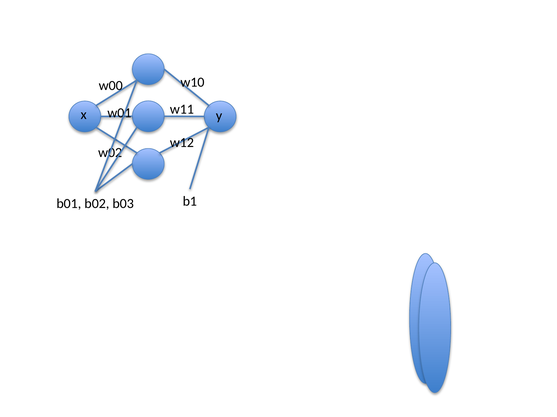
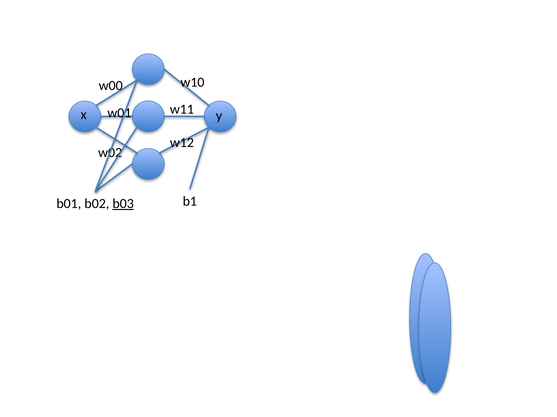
b03 underline: none -> present (123, 204)
